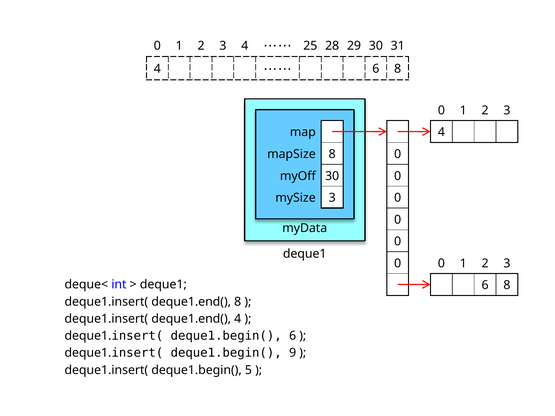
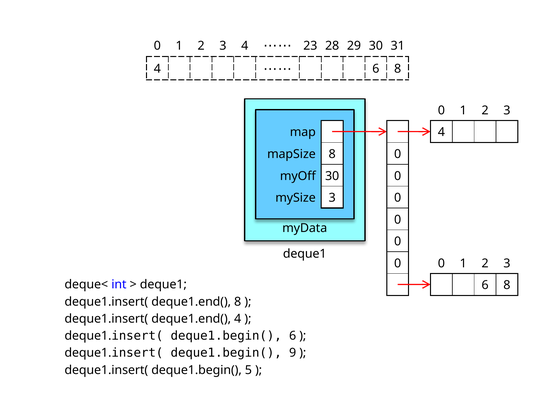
25: 25 -> 23 (310, 46)
